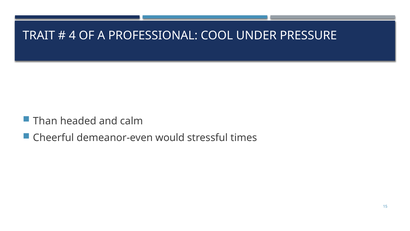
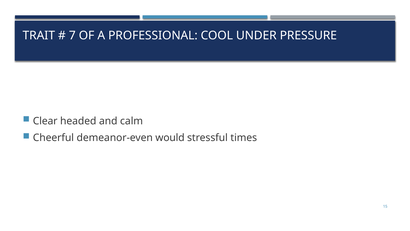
4: 4 -> 7 (72, 35)
Than: Than -> Clear (45, 121)
